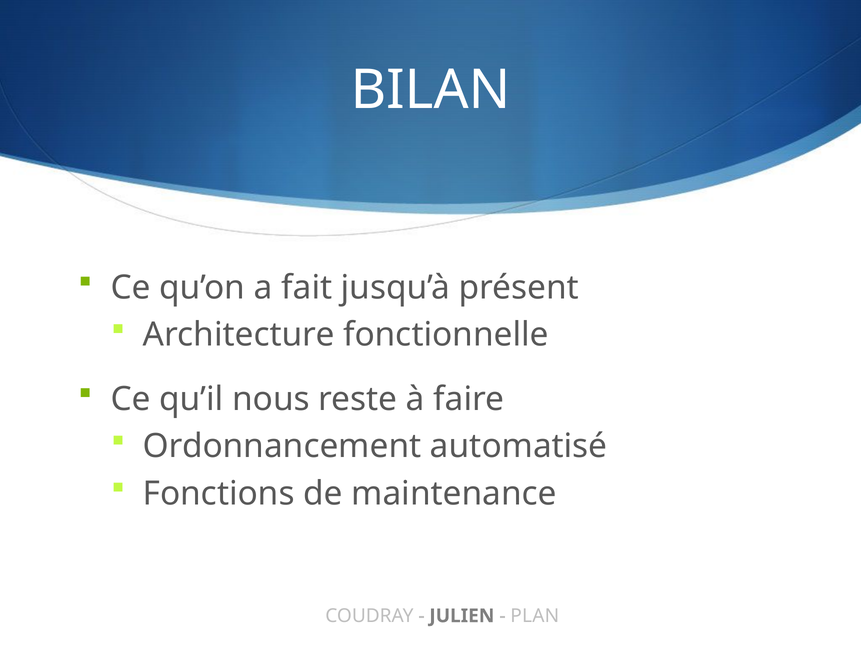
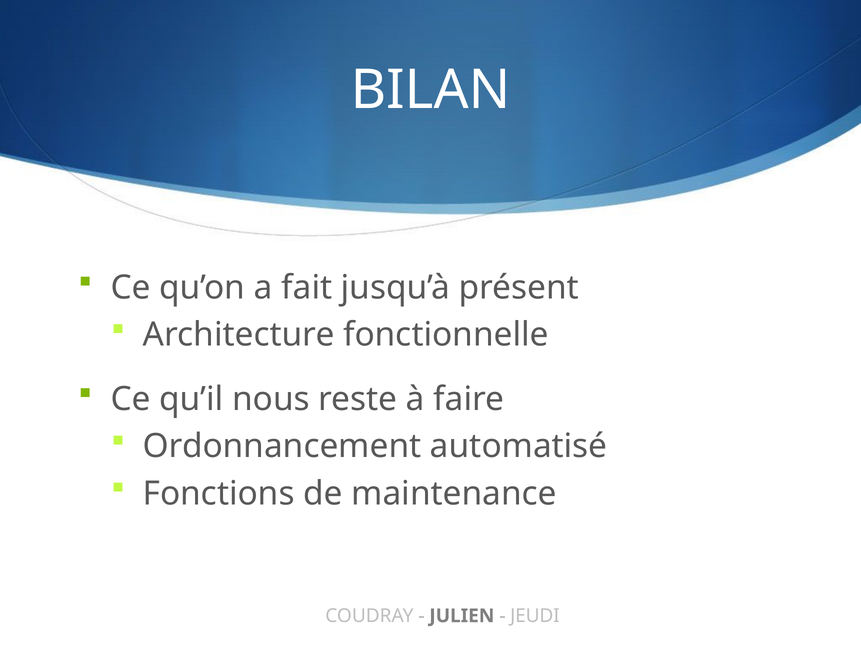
PLAN: PLAN -> JEUDI (535, 616)
